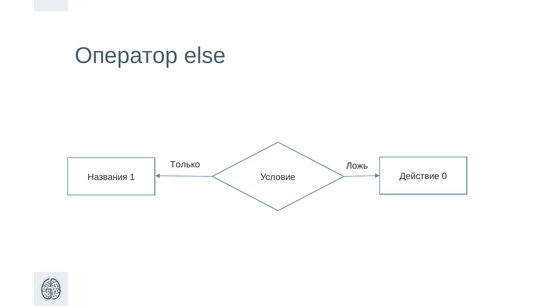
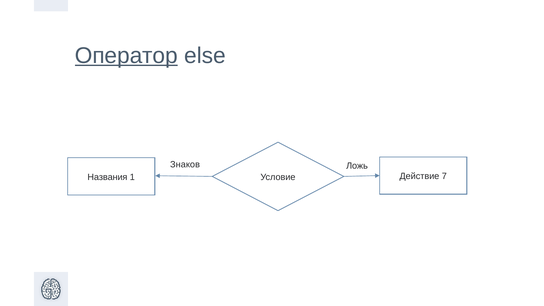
Оператор underline: none -> present (126, 56)
Только: Только -> Знаков (185, 165)
0: 0 -> 7 (444, 176)
